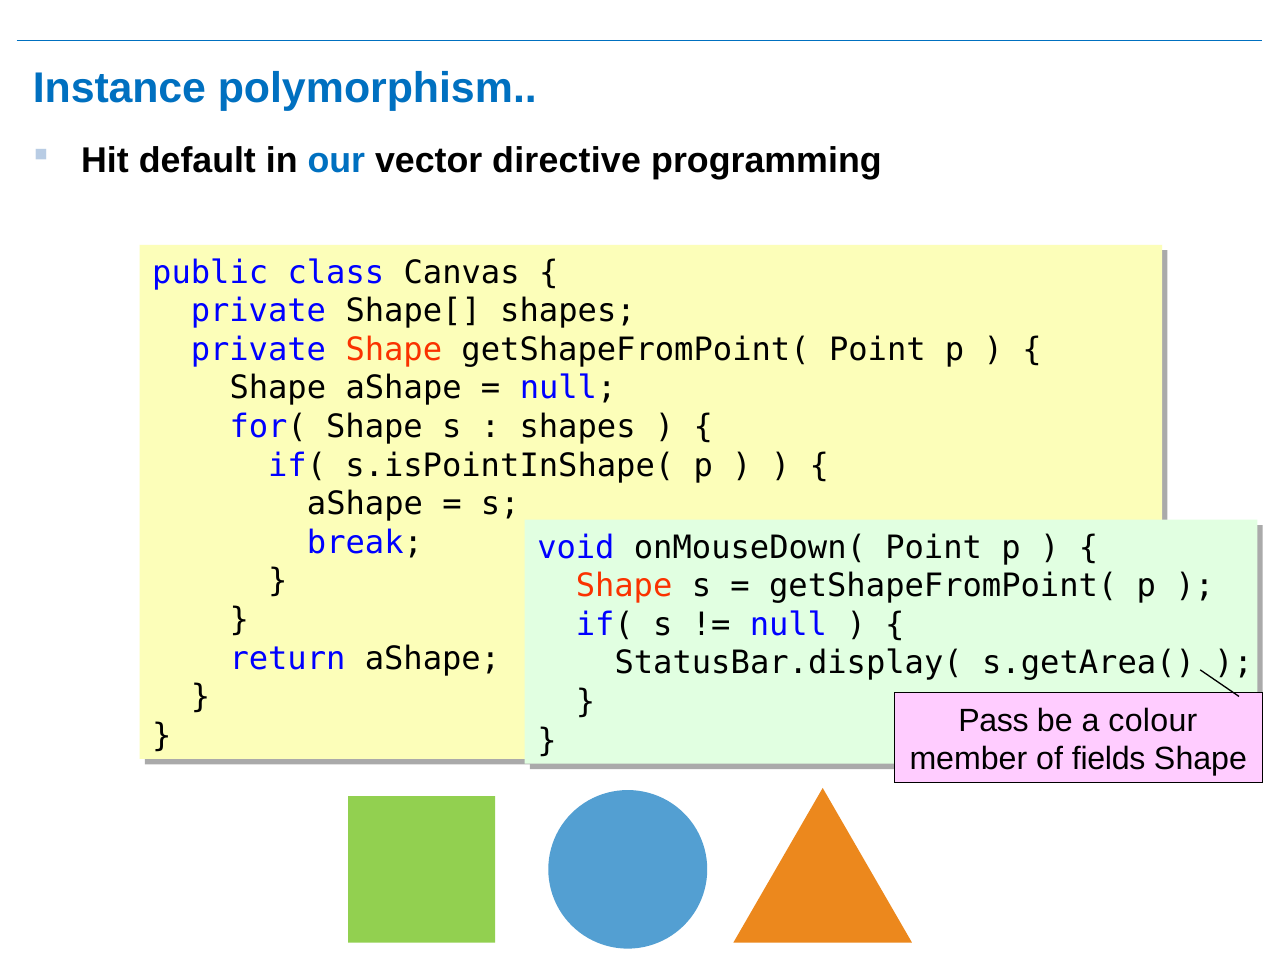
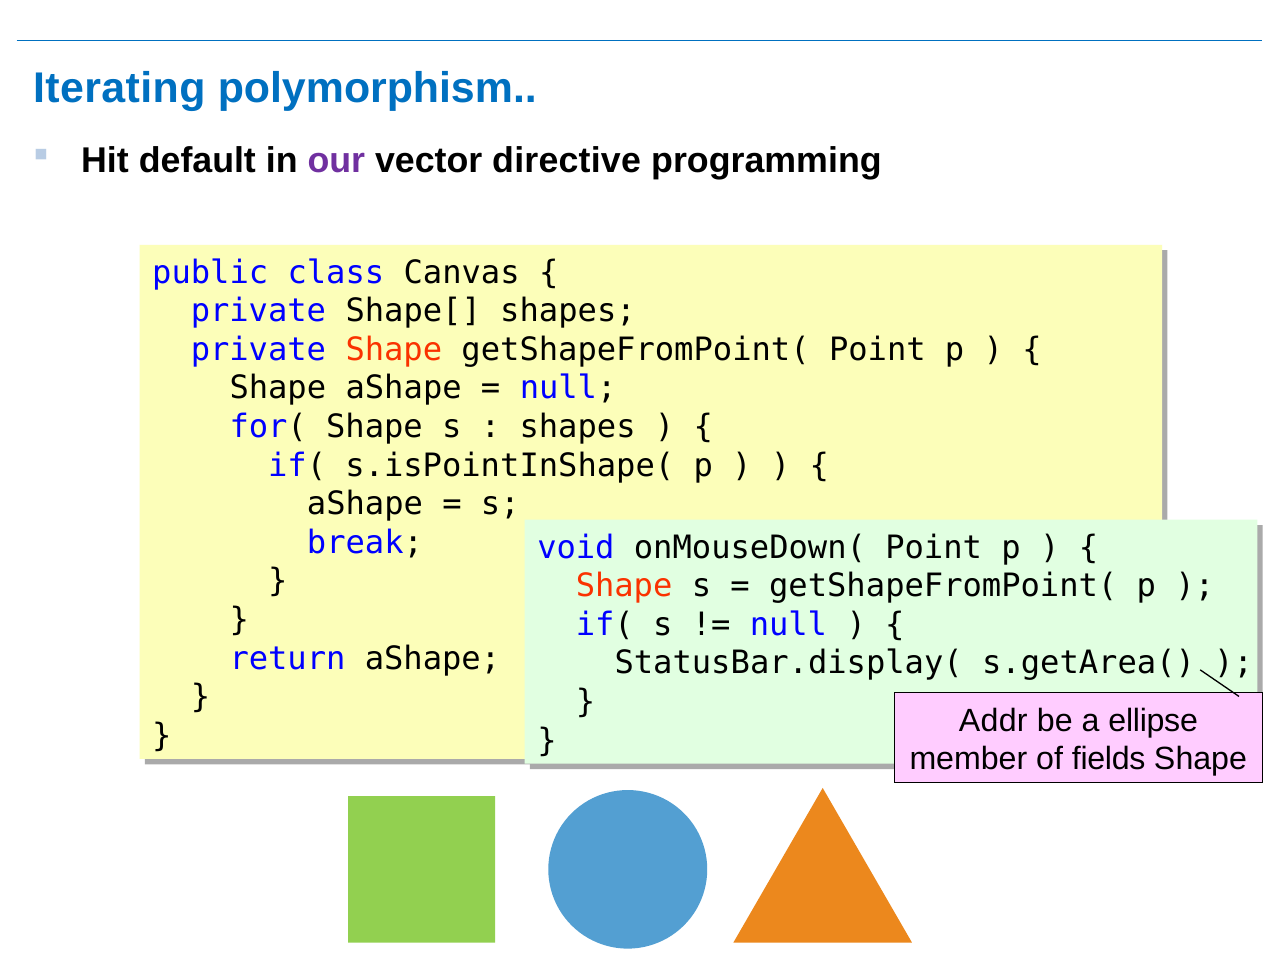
Instance: Instance -> Iterating (119, 88)
our colour: blue -> purple (336, 161)
Pass: Pass -> Addr (993, 720)
colour: colour -> ellipse (1153, 720)
